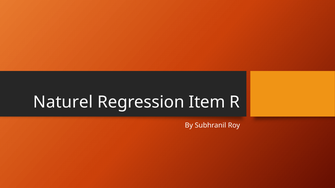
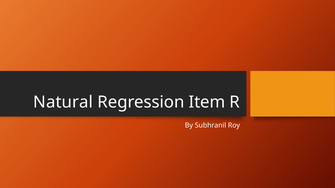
Naturel: Naturel -> Natural (63, 102)
